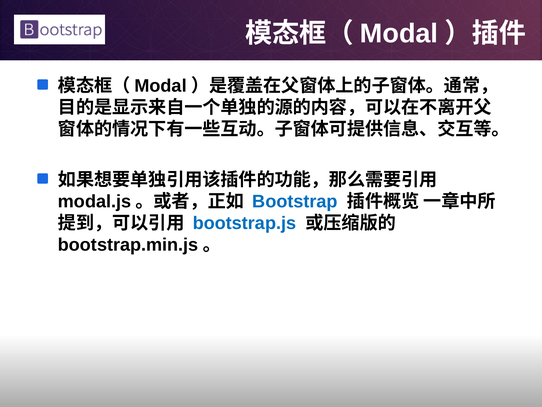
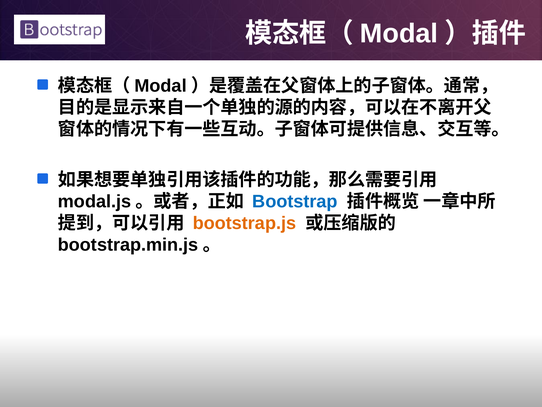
bootstrap.js colour: blue -> orange (244, 223)
